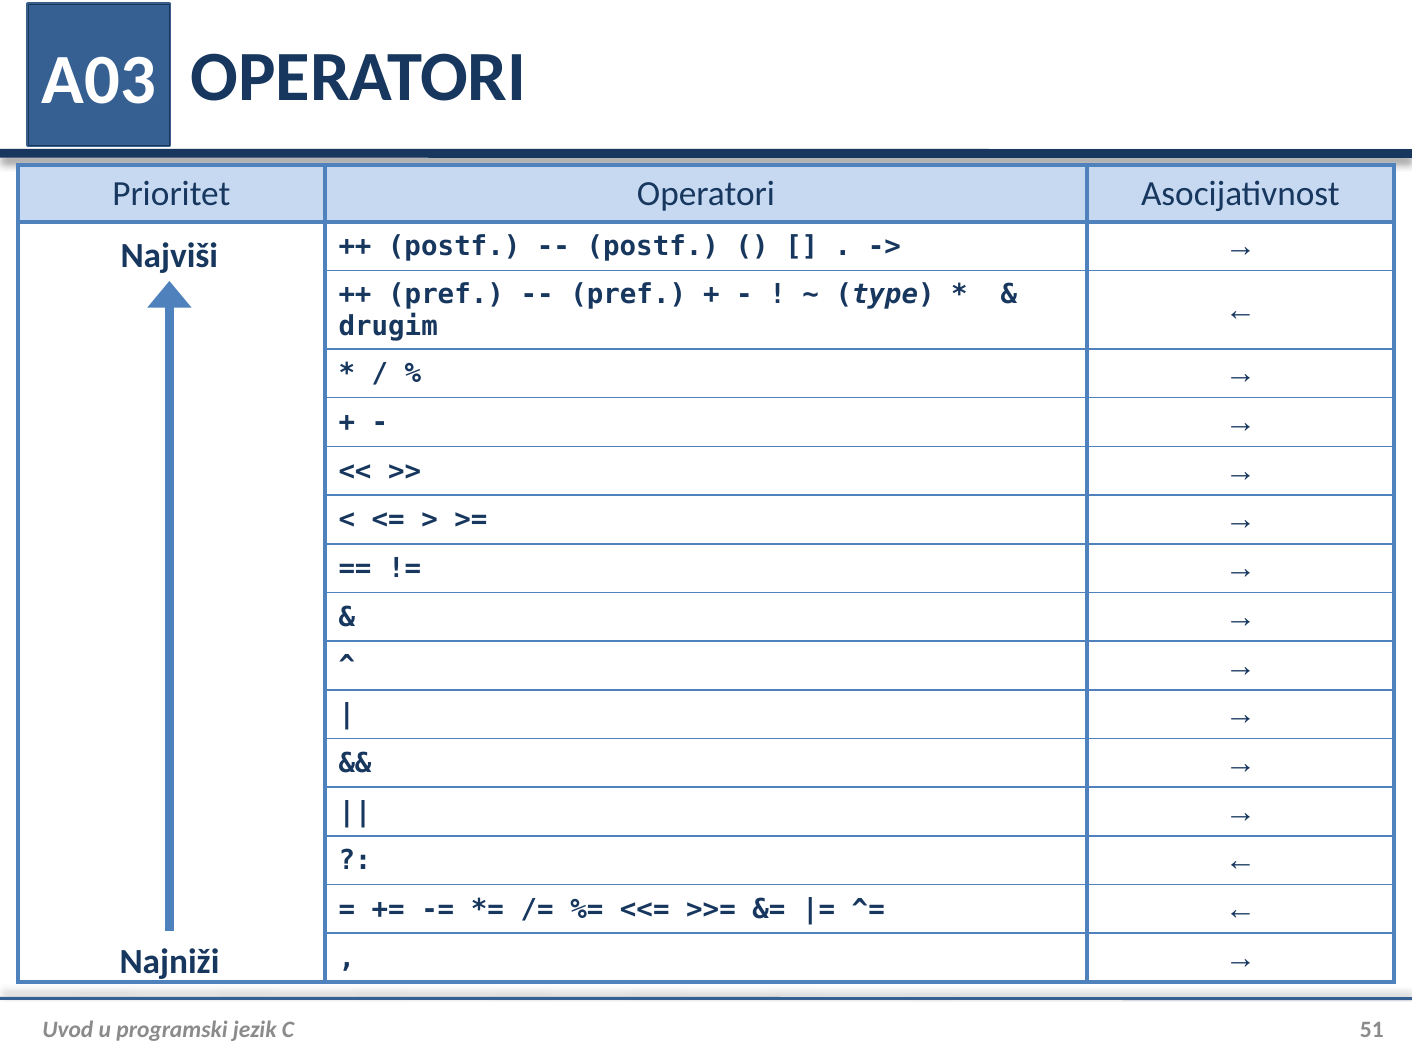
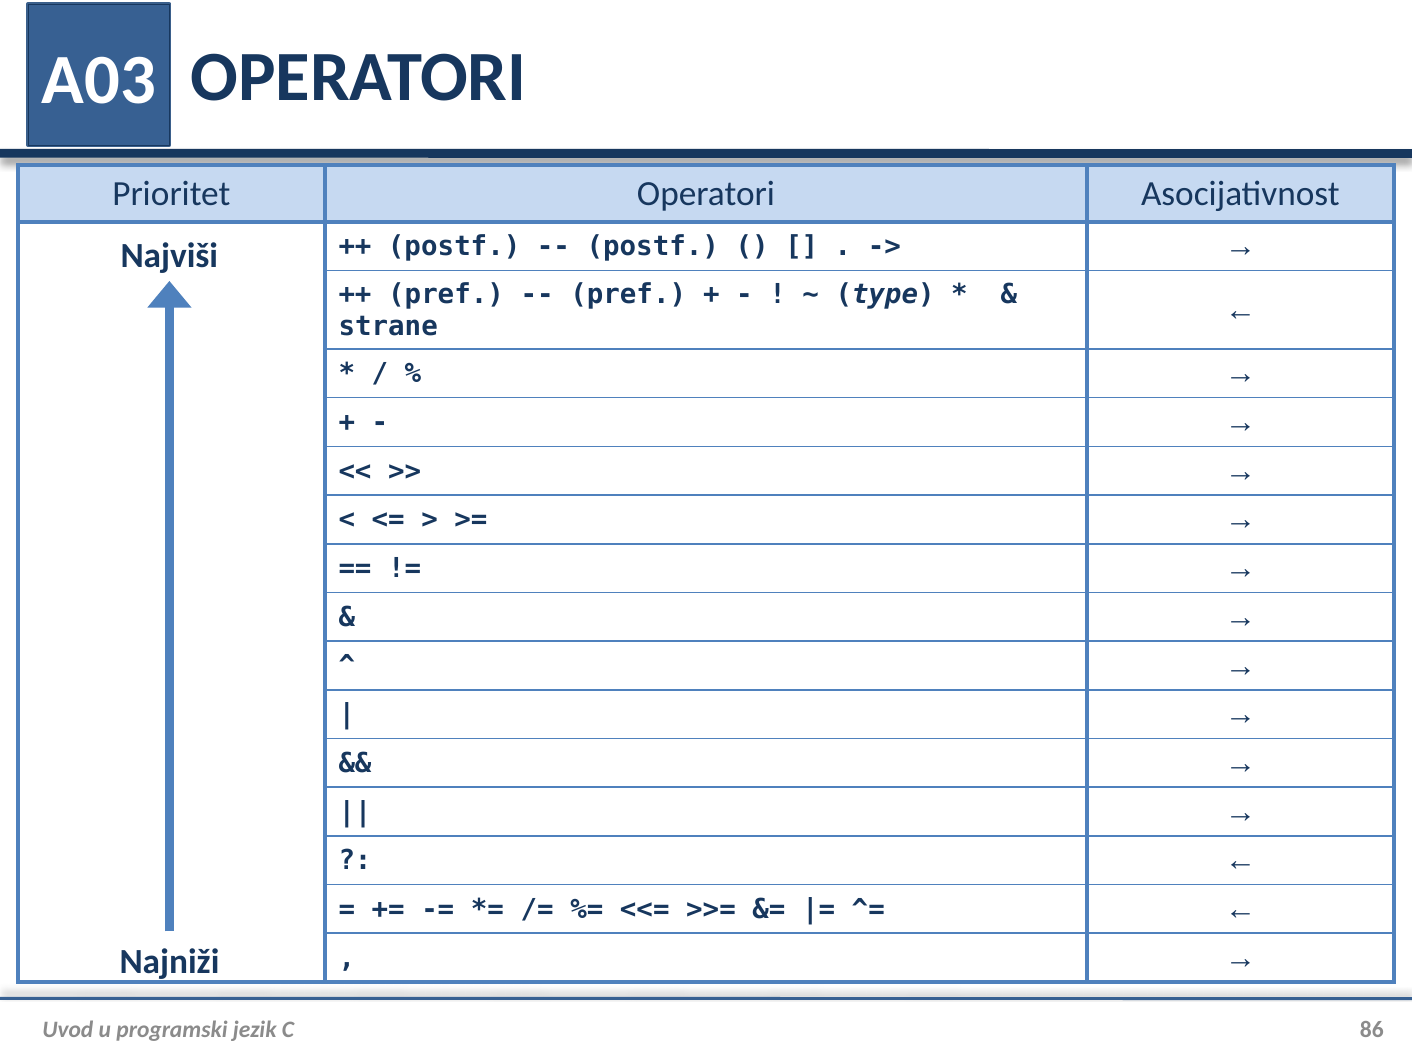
drugim: drugim -> strane (388, 326)
51: 51 -> 86 (1372, 1029)
